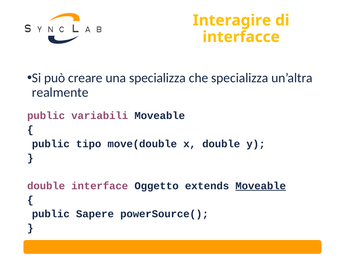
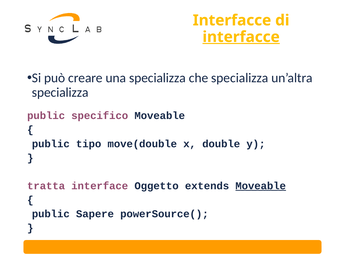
Interagire: Interagire -> Interfacce (232, 20)
interfacce underline: none -> present (241, 37)
realmente: realmente -> specializza (60, 92)
variabili: variabili -> specifico (100, 116)
double: double -> tratta (46, 186)
